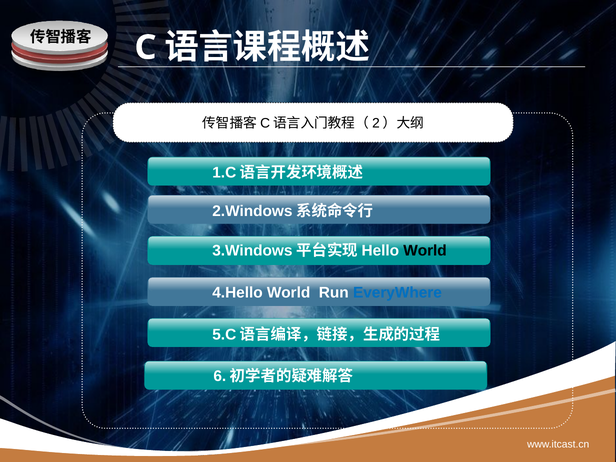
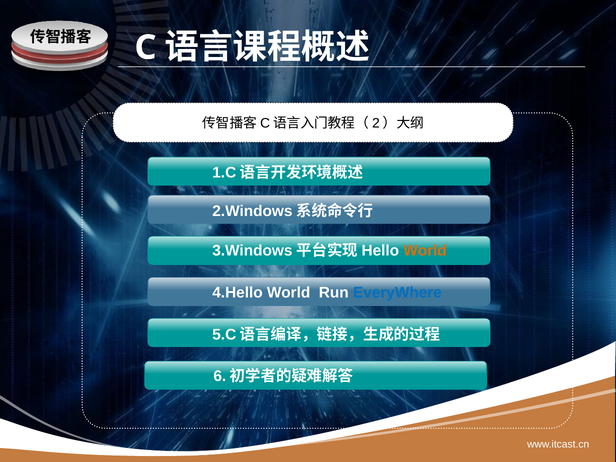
World colour: black -> orange (425, 251)
